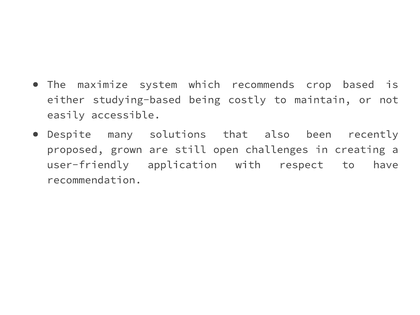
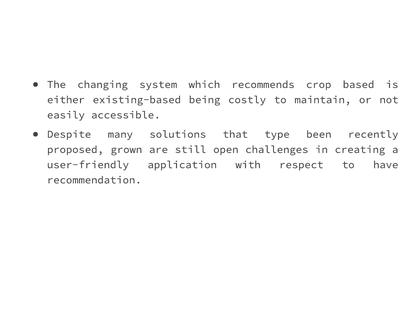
maximize: maximize -> changing (103, 84)
studying-based: studying-based -> existing-based (137, 100)
also: also -> type (277, 134)
